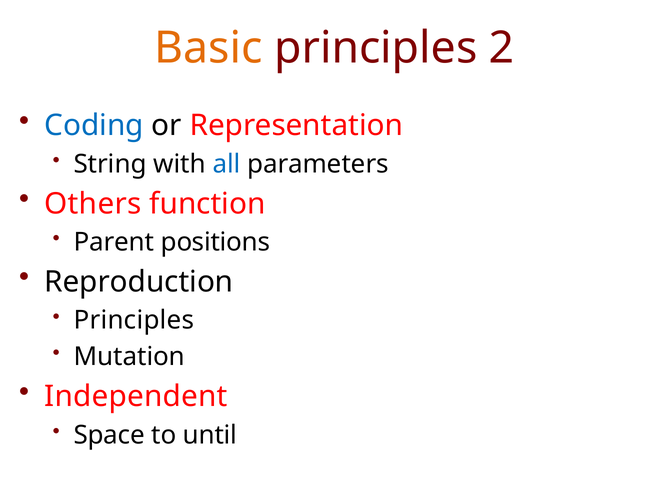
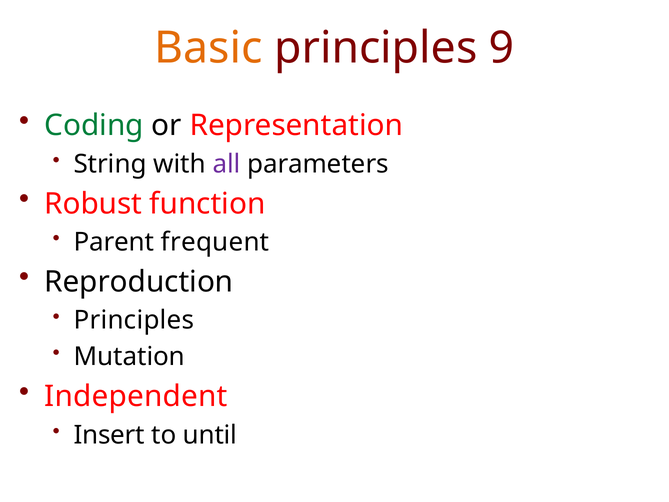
2: 2 -> 9 (502, 48)
Coding colour: blue -> green (94, 126)
all colour: blue -> purple (227, 164)
Others: Others -> Robust (93, 204)
positions: positions -> frequent (215, 242)
Space: Space -> Insert (109, 435)
